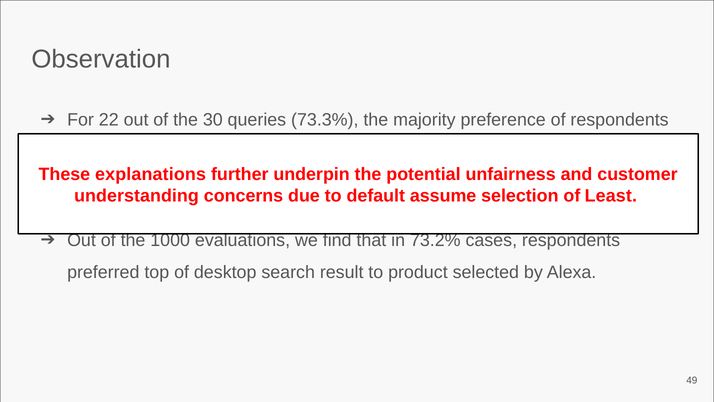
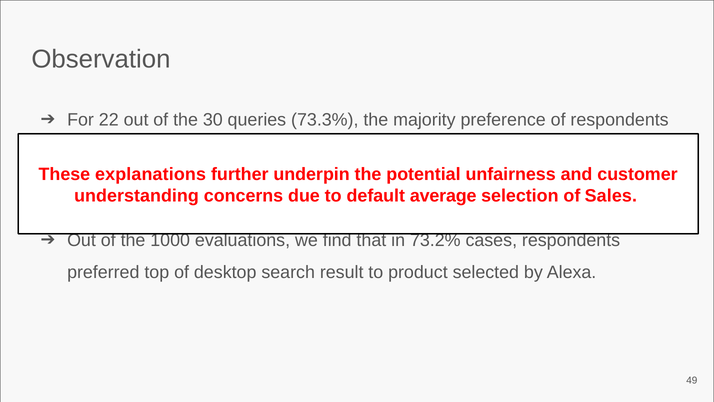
assume: assume -> average (443, 195)
Least: Least -> Sales (611, 195)
